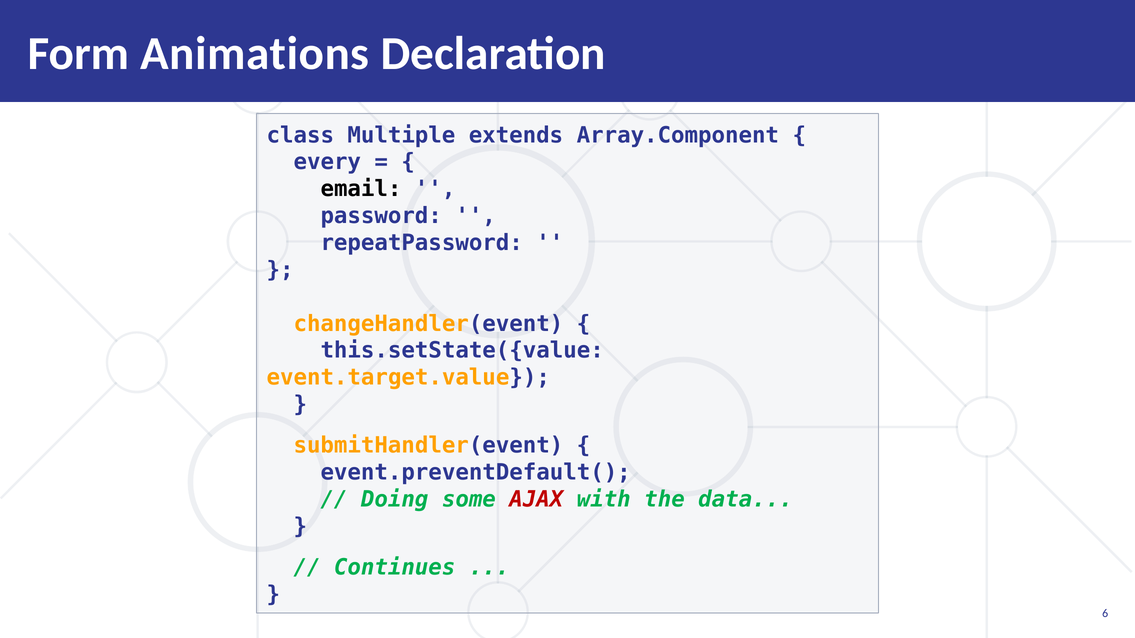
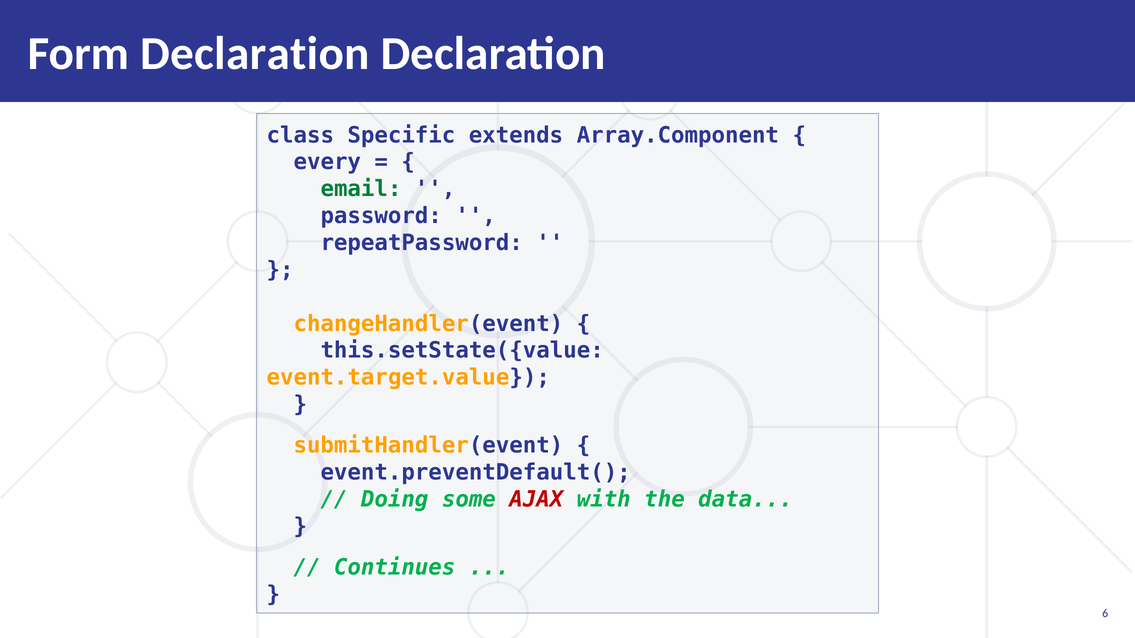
Form Animations: Animations -> Declaration (255, 54)
Multiple: Multiple -> Specific (401, 135)
email colour: black -> green (361, 189)
